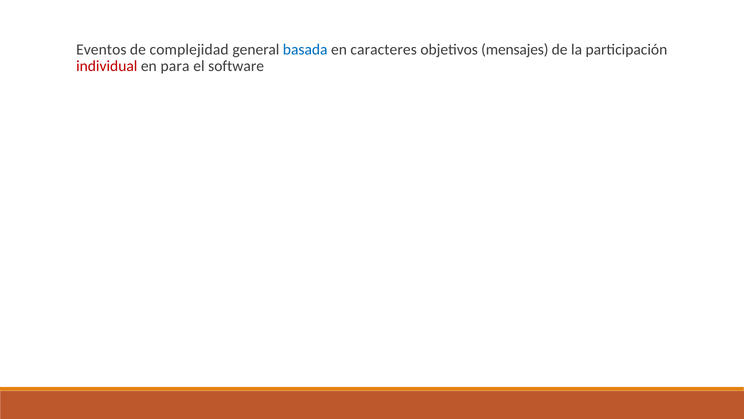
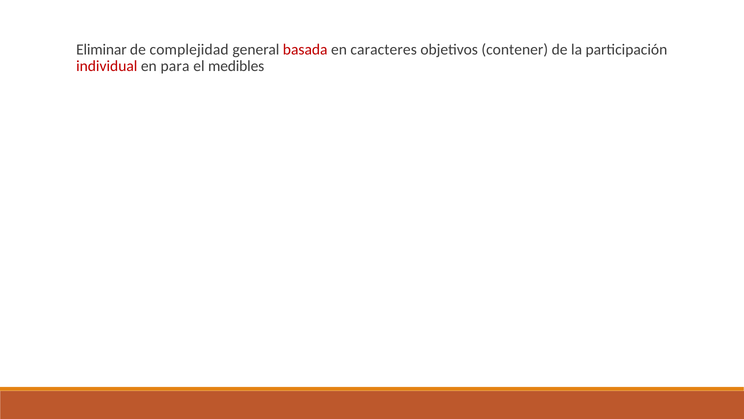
Eventos: Eventos -> Eliminar (101, 49)
basada colour: blue -> red (305, 49)
mensajes: mensajes -> contener (515, 49)
software: software -> medibles (236, 66)
